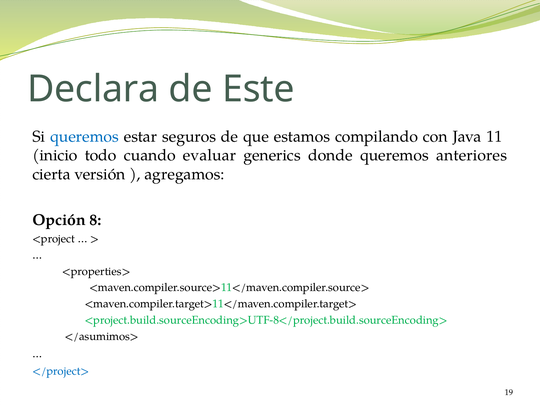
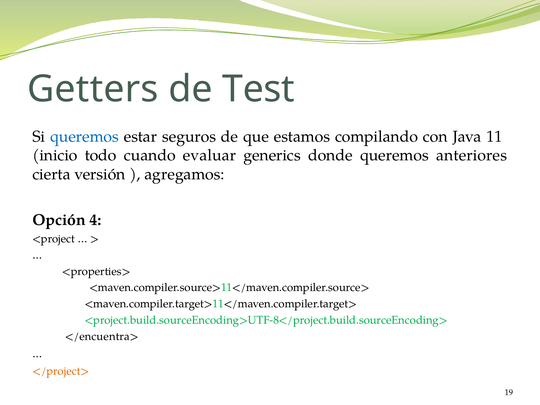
Declara: Declara -> Getters (93, 89)
Este: Este -> Test (258, 89)
8: 8 -> 4 (96, 220)
</asumimos>: </asumimos> -> </encuentra> (102, 336)
</project> colour: blue -> orange (61, 371)
